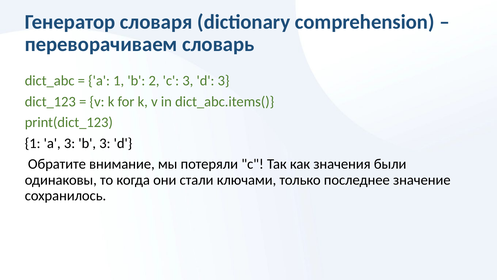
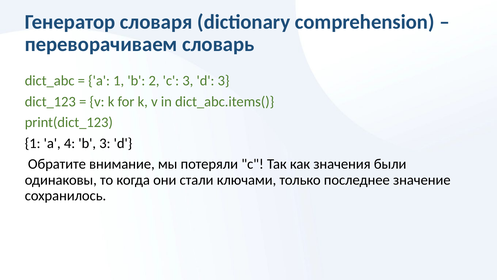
a 3: 3 -> 4 (70, 143)
